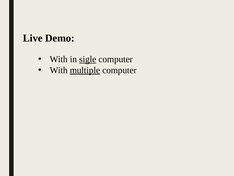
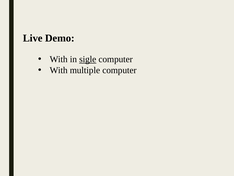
multiple underline: present -> none (85, 70)
